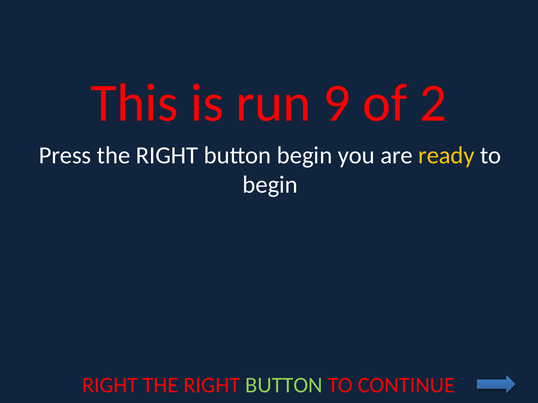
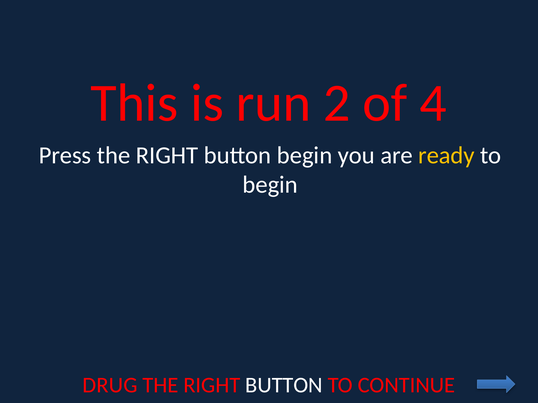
9: 9 -> 2 (337, 103)
2: 2 -> 4 (433, 103)
RIGHT: RIGHT -> DRUG (110, 386)
BUTTON colour: light green -> white (284, 386)
